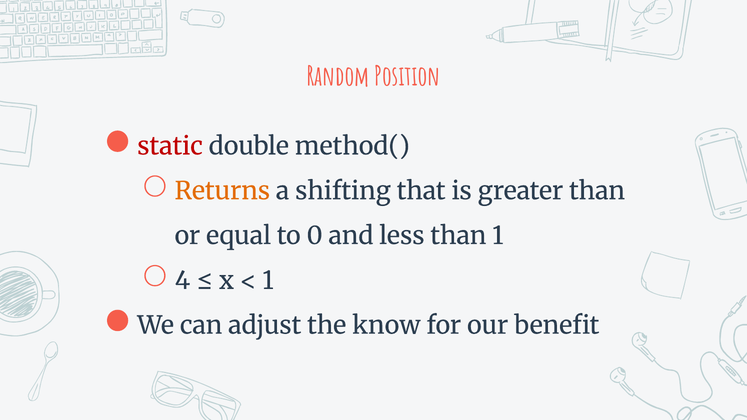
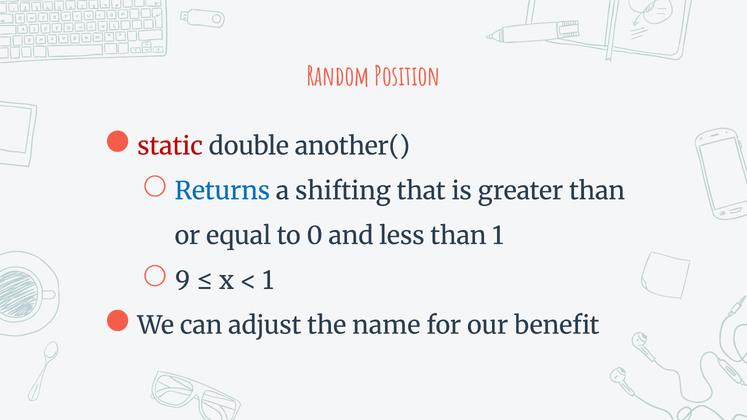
method(: method( -> another( (352, 146)
Returns colour: orange -> blue (222, 191)
4: 4 -> 9 (183, 281)
know: know -> name (386, 326)
